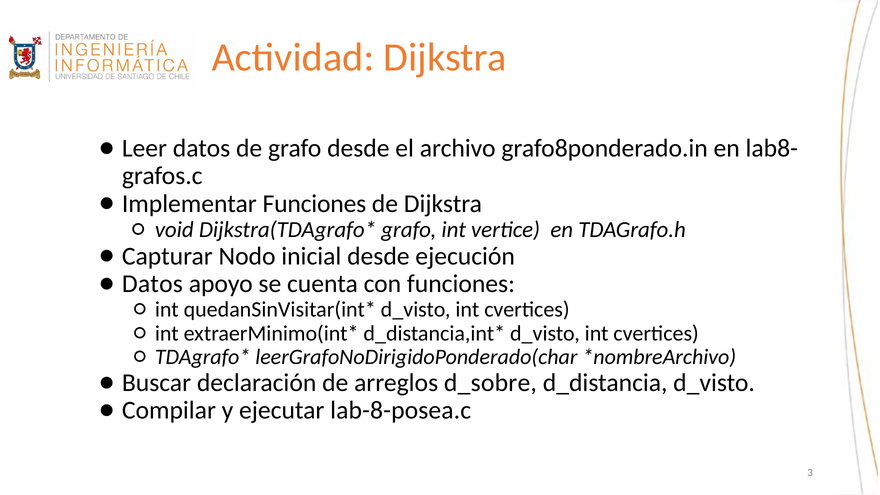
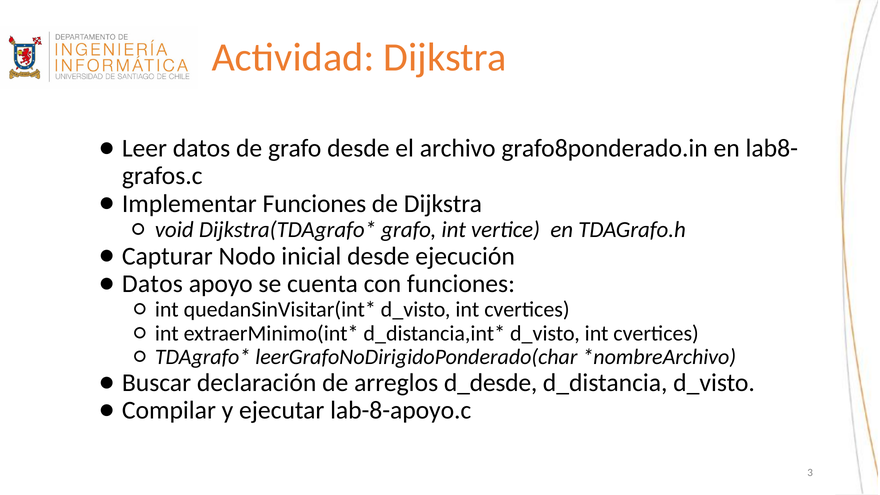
d_sobre: d_sobre -> d_desde (491, 383)
lab-8-posea.c: lab-8-posea.c -> lab-8-apoyo.c (401, 410)
